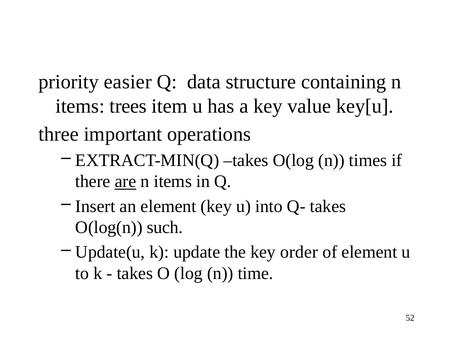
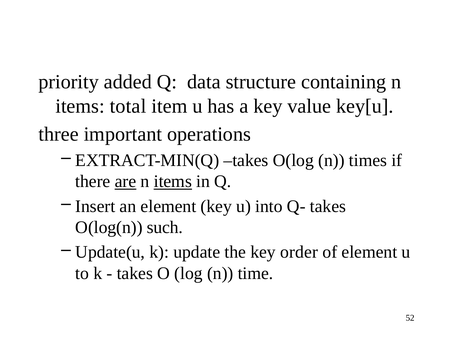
easier: easier -> added (128, 82)
trees: trees -> total (128, 106)
items underline: none -> present (173, 181)
